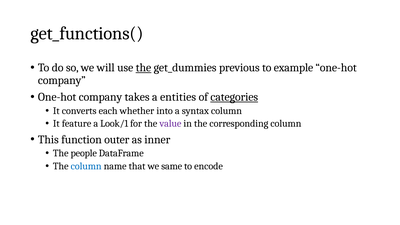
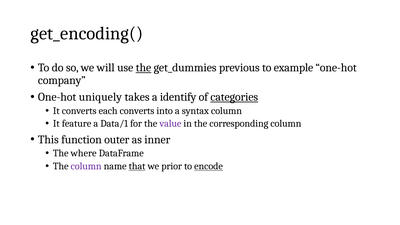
get_functions(: get_functions( -> get_encoding( (87, 34)
company: company -> uniquely (100, 97)
entities: entities -> identify (178, 97)
each whether: whether -> converts (137, 111)
Look/1: Look/1 -> Data/1 (114, 124)
people: people -> where (84, 153)
column colour: blue -> purple (86, 166)
that underline: none -> present (137, 166)
same: same -> prior (172, 166)
encode underline: none -> present (209, 166)
